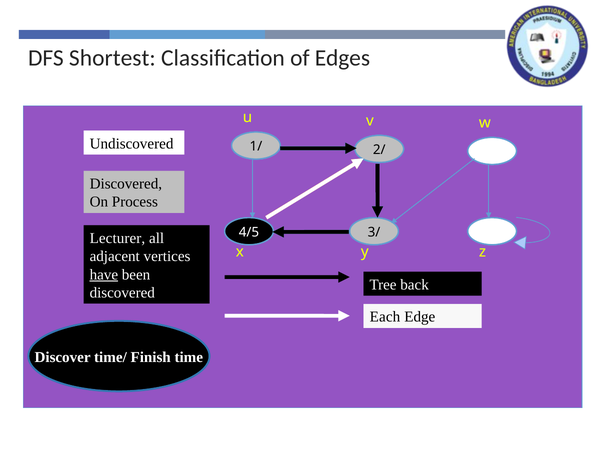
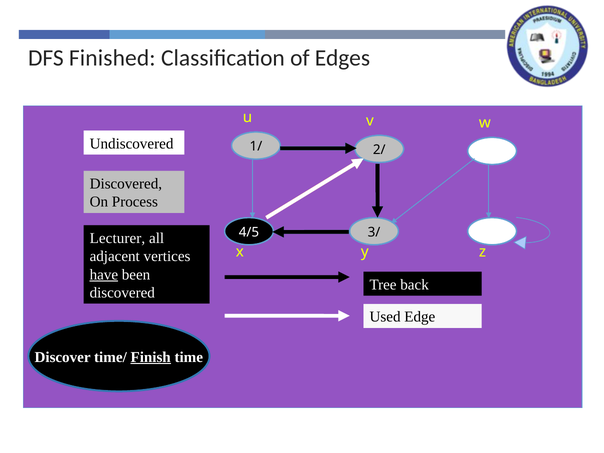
Shortest: Shortest -> Finished (112, 58)
Each: Each -> Used (385, 317)
Finish underline: none -> present (151, 357)
